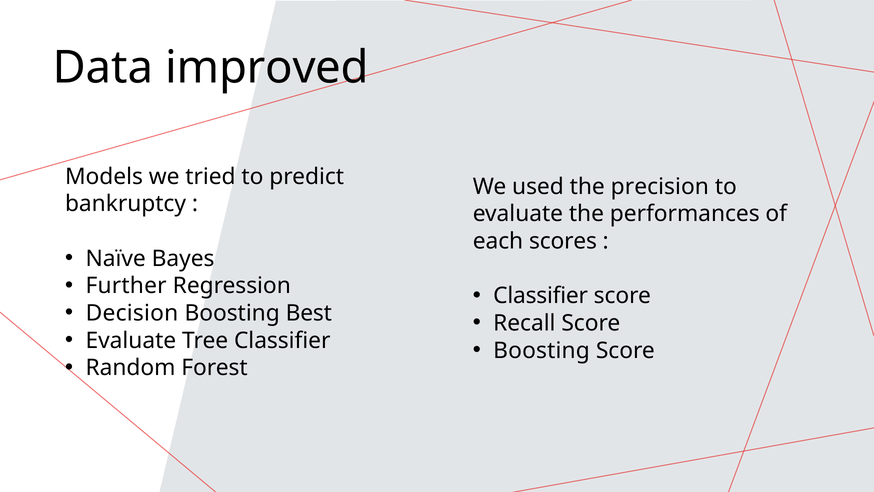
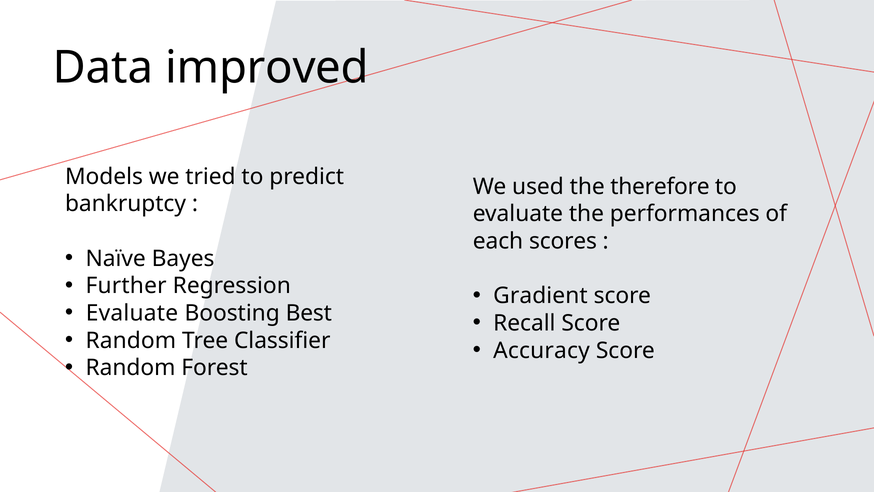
precision: precision -> therefore (660, 186)
Classifier: Classifier -> Gradient (540, 296)
Decision: Decision -> Evaluate (132, 313)
Evaluate: Evaluate -> Random (131, 340)
Boosting: Boosting -> Accuracy (542, 350)
